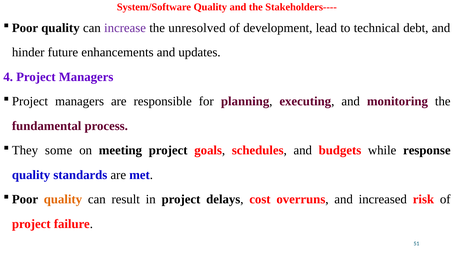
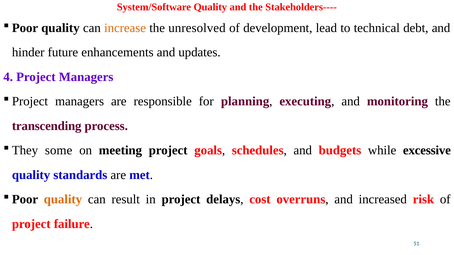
increase colour: purple -> orange (125, 28)
fundamental: fundamental -> transcending (47, 126)
response: response -> excessive (427, 151)
